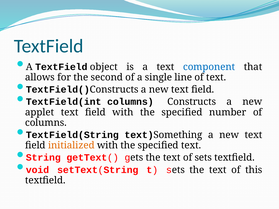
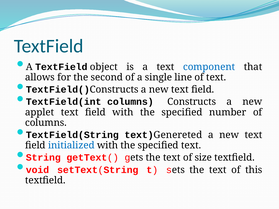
Something: Something -> Genereted (178, 135)
initialized colour: orange -> blue (71, 146)
sets: sets -> size (203, 158)
